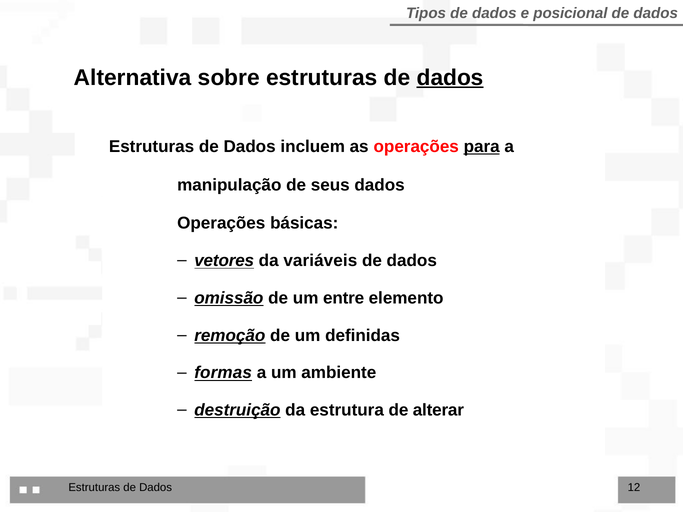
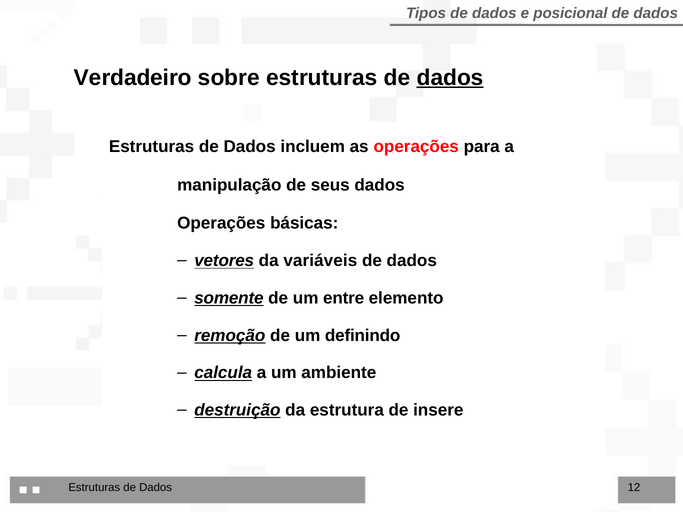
Alternativa: Alternativa -> Verdadeiro (133, 78)
para underline: present -> none (482, 147)
omissão: omissão -> somente (229, 298)
definidas: definidas -> definindo (363, 336)
formas: formas -> calcula (223, 373)
alterar: alterar -> insere (438, 410)
